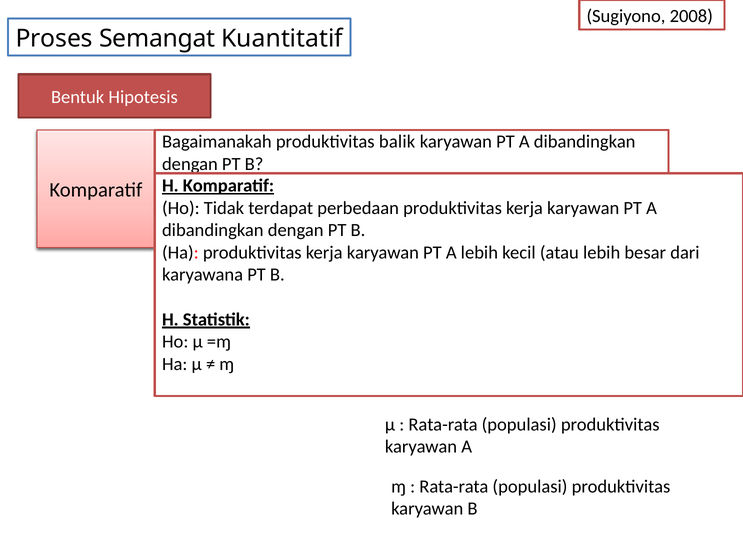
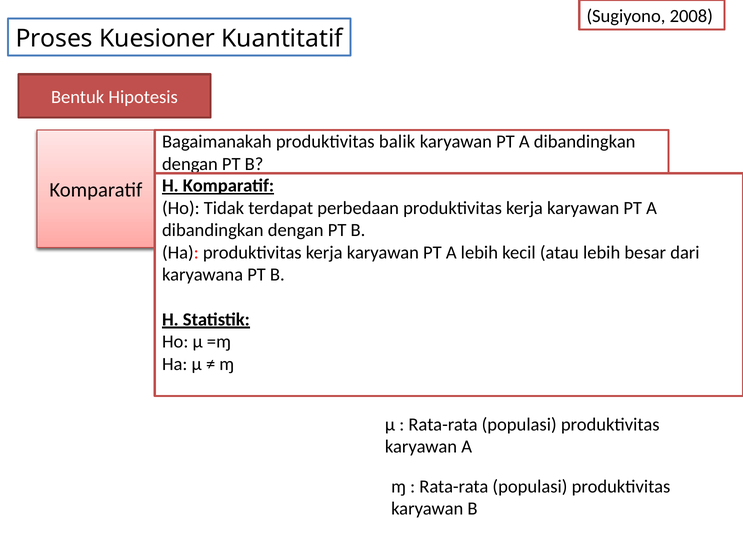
Semangat: Semangat -> Kuesioner (157, 39)
